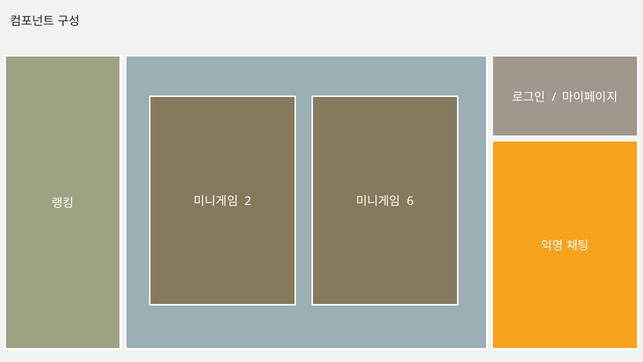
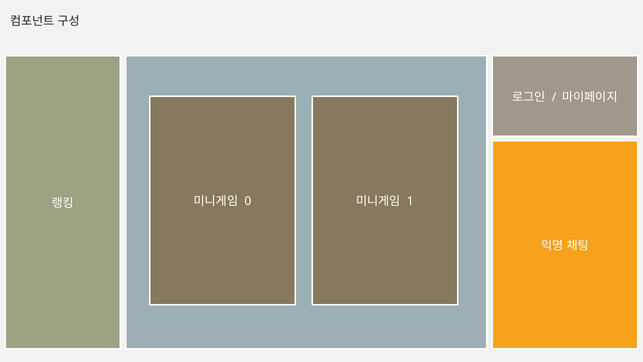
2: 2 -> 0 (248, 201)
6: 6 -> 1 (410, 201)
